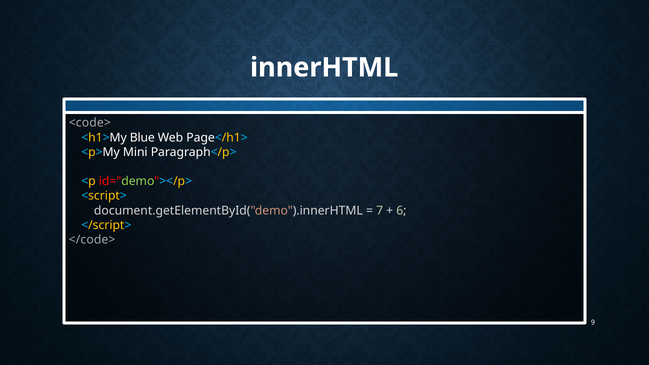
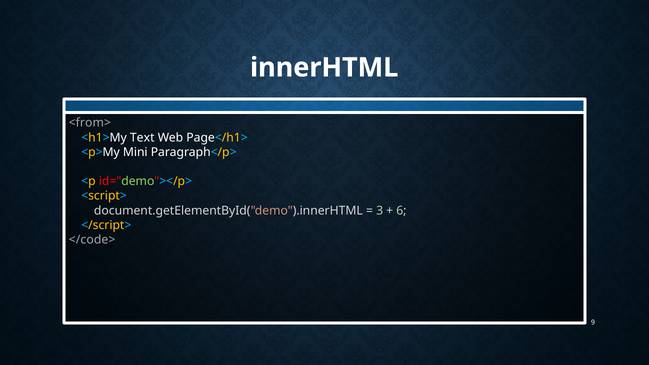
<code>: <code> -> <from> (90, 123)
Blue: Blue -> Text (142, 138)
7: 7 -> 3 (380, 211)
